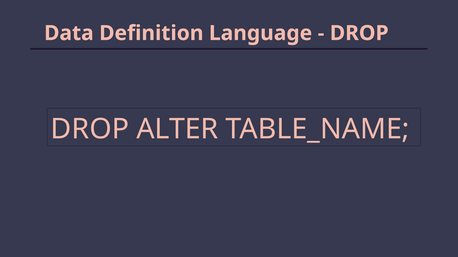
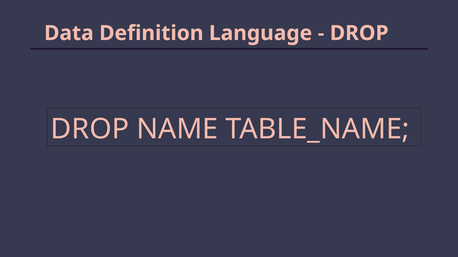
ALTER: ALTER -> NAME (177, 129)
